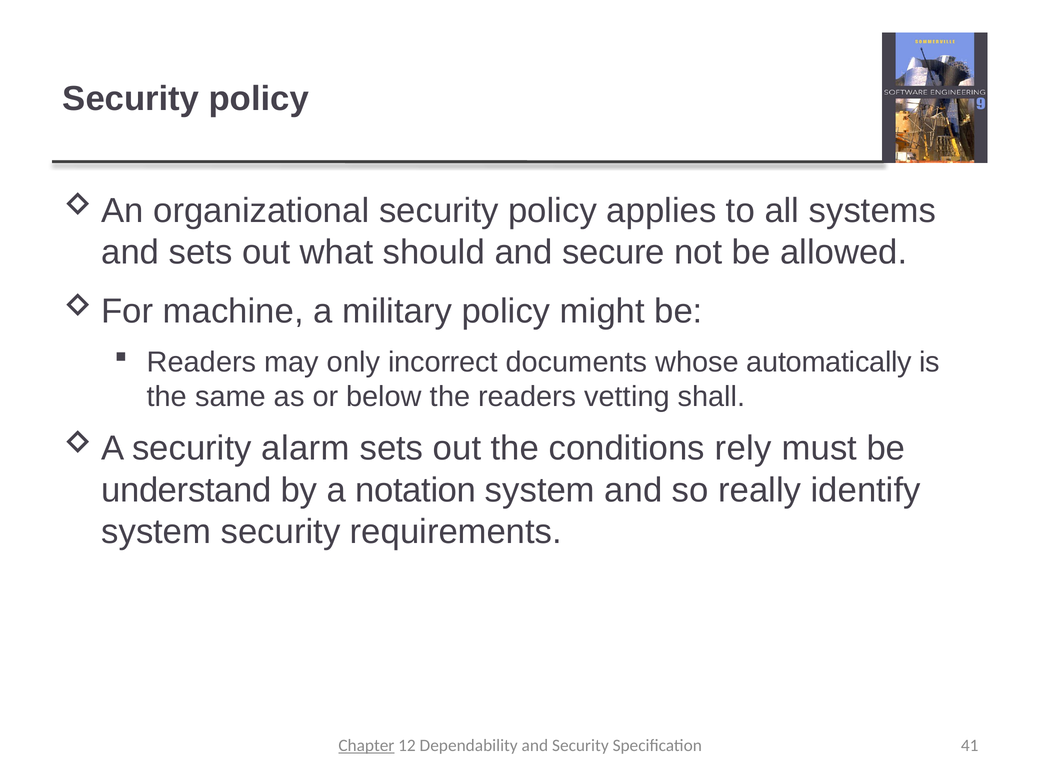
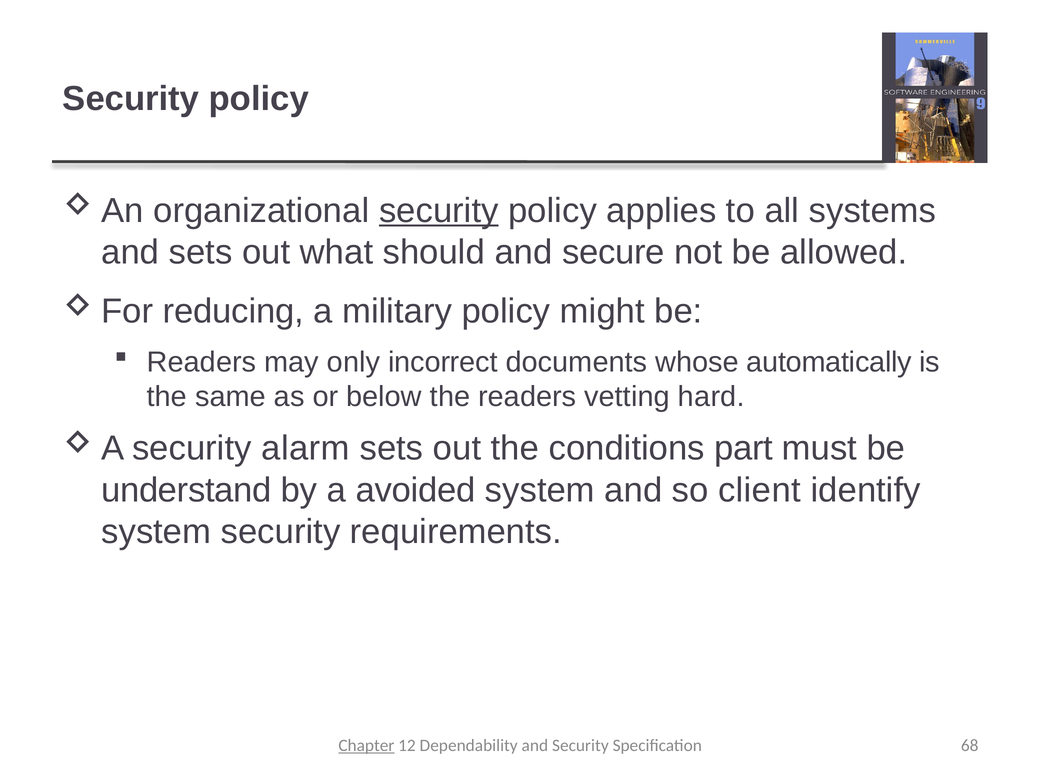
security underline: none -> present (439, 211)
machine: machine -> reducing (233, 311)
shall: shall -> hard (711, 397)
rely: rely -> part (744, 448)
notation: notation -> avoided (416, 490)
really: really -> client (760, 490)
41: 41 -> 68 (970, 745)
